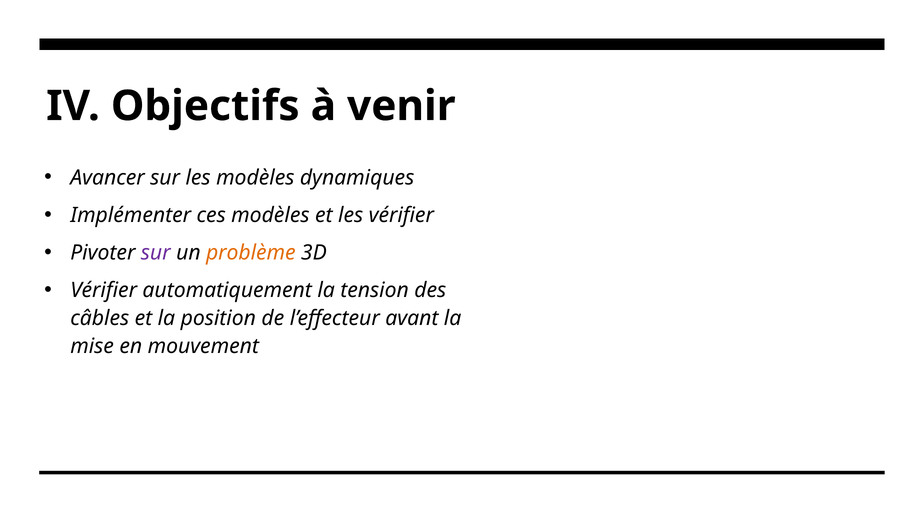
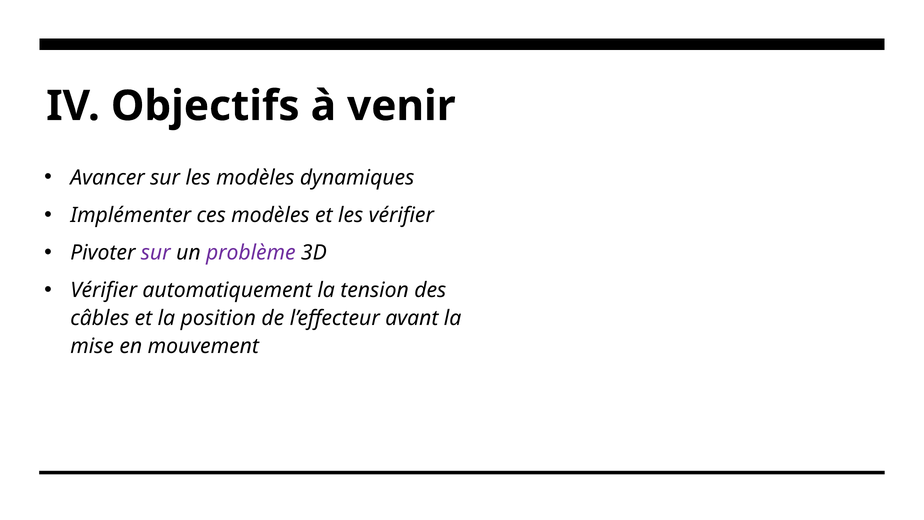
problème colour: orange -> purple (251, 253)
